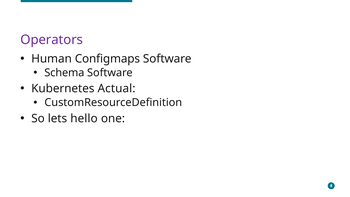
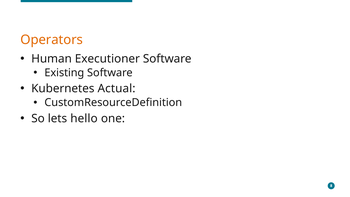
Operators colour: purple -> orange (52, 40)
Configmaps: Configmaps -> Executioner (107, 59)
Schema: Schema -> Existing (64, 73)
